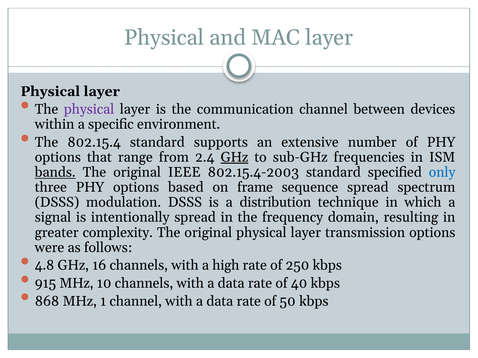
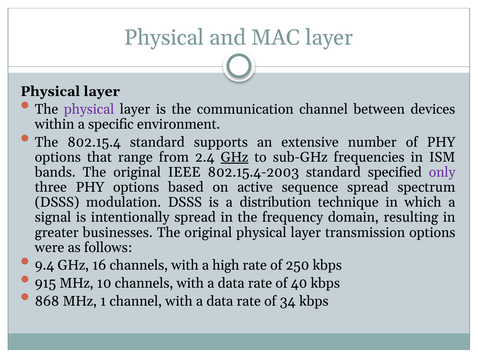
bands underline: present -> none (55, 173)
only colour: blue -> purple (442, 173)
frame: frame -> active (255, 188)
complexity: complexity -> businesses (118, 233)
4.8: 4.8 -> 9.4 (45, 266)
50: 50 -> 34 (288, 302)
